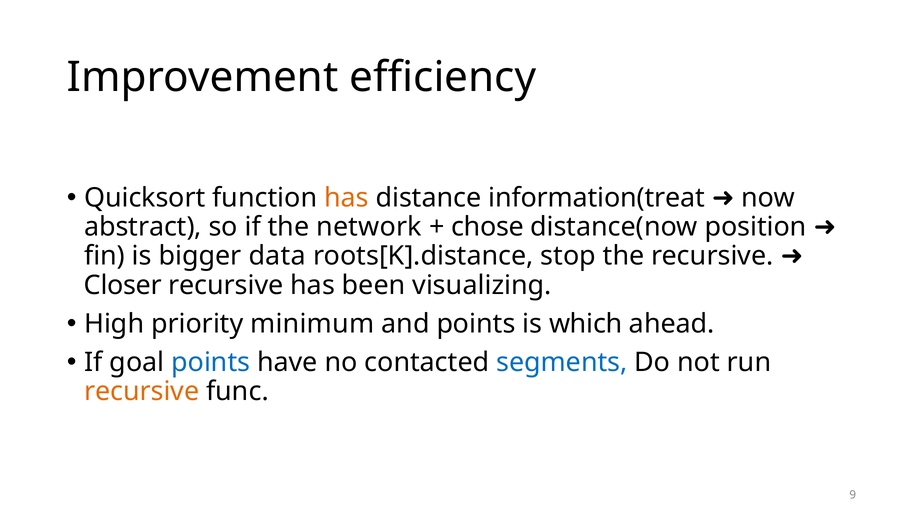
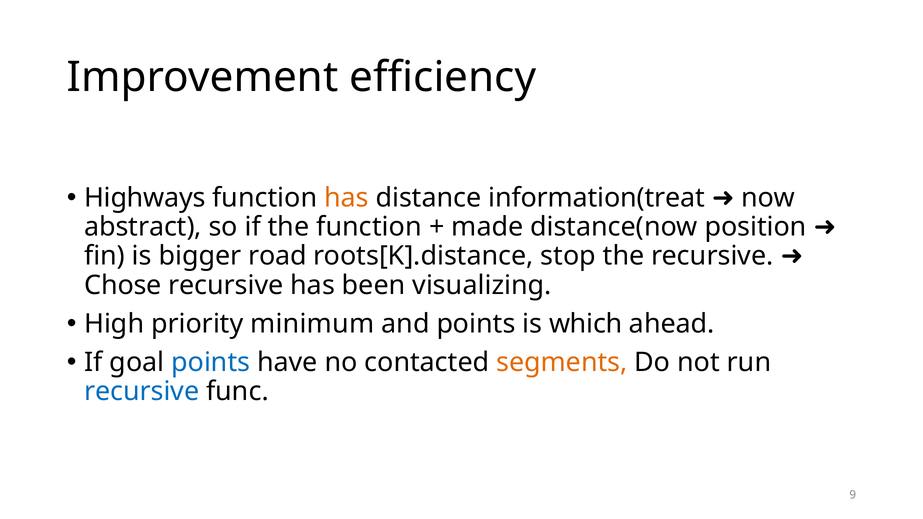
Quicksort: Quicksort -> Highways (145, 198)
the network: network -> function (369, 227)
chose: chose -> made (487, 227)
data: data -> road (278, 256)
Closer: Closer -> Chose (123, 285)
segments colour: blue -> orange (562, 363)
recursive colour: orange -> blue (142, 392)
